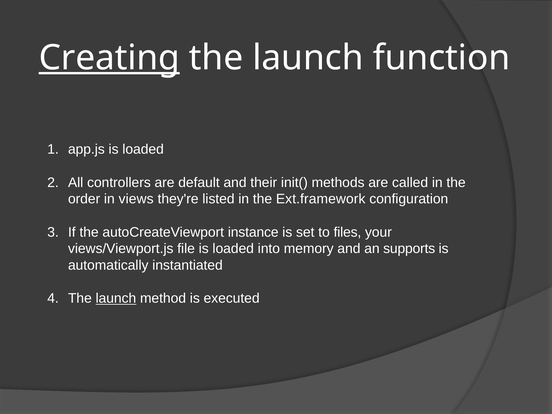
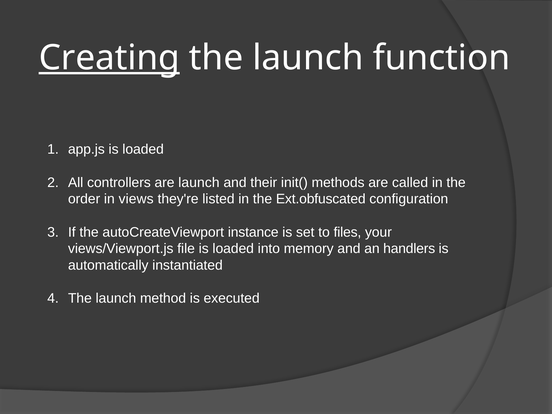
are default: default -> launch (199, 183)
Ext.framework: Ext.framework -> Ext.obfuscated (321, 199)
supports: supports -> handlers (409, 249)
launch underline: present -> none (116, 298)
